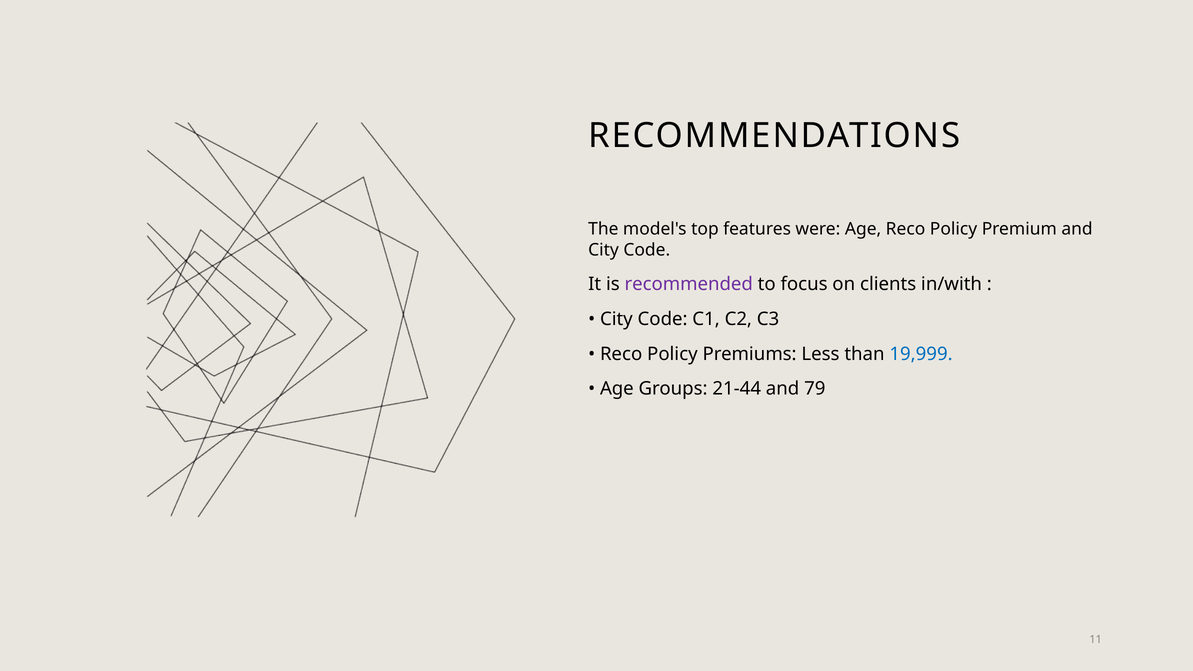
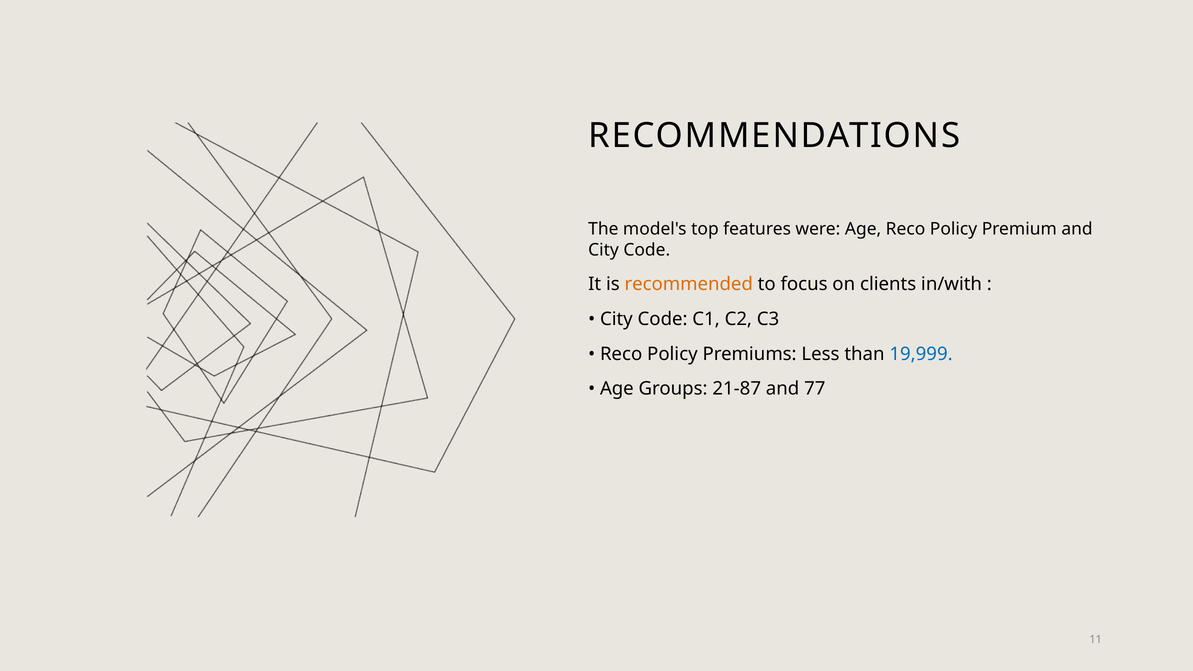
recommended colour: purple -> orange (689, 284)
21-44: 21-44 -> 21-87 (737, 389)
79: 79 -> 77 (815, 389)
